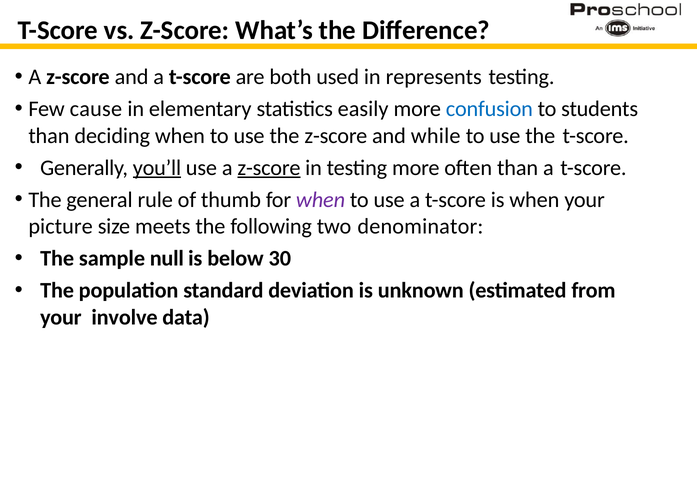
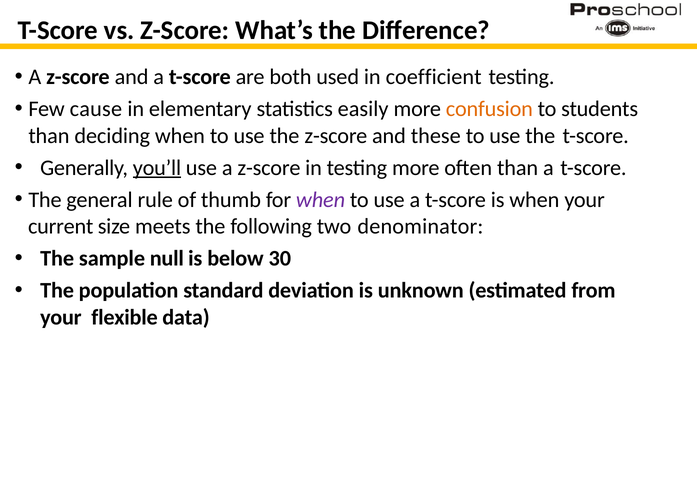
represents: represents -> coefficient (434, 77)
confusion colour: blue -> orange (489, 109)
while: while -> these (436, 136)
z-score underline: present -> none (269, 168)
picture: picture -> current (61, 226)
involve: involve -> flexible (125, 317)
